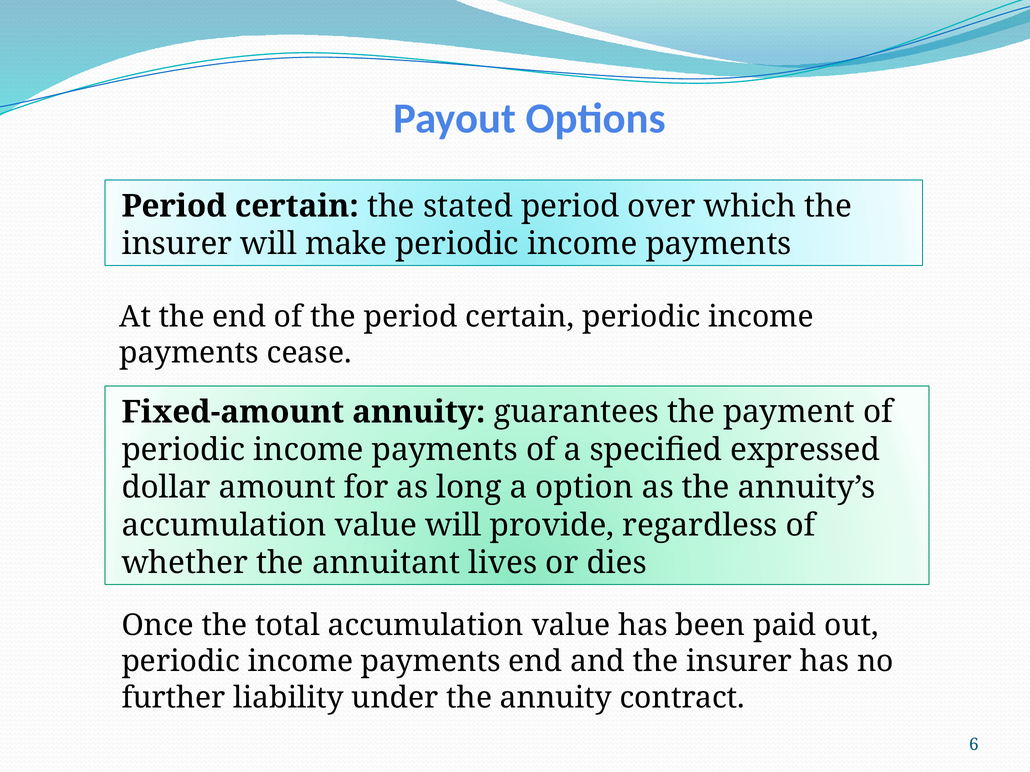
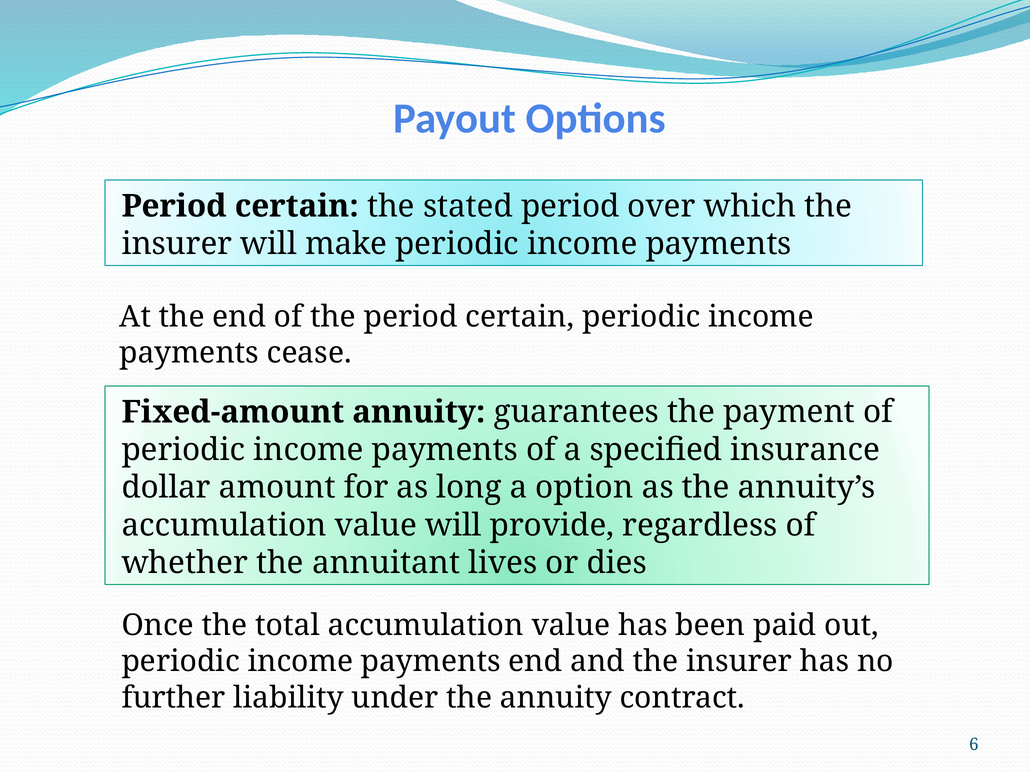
expressed: expressed -> insurance (805, 450)
